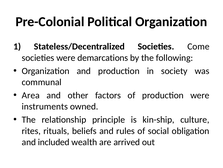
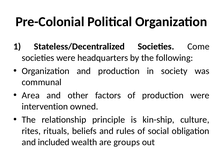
demarcations: demarcations -> headquarters (103, 58)
instruments: instruments -> intervention (45, 106)
arrived: arrived -> groups (127, 142)
